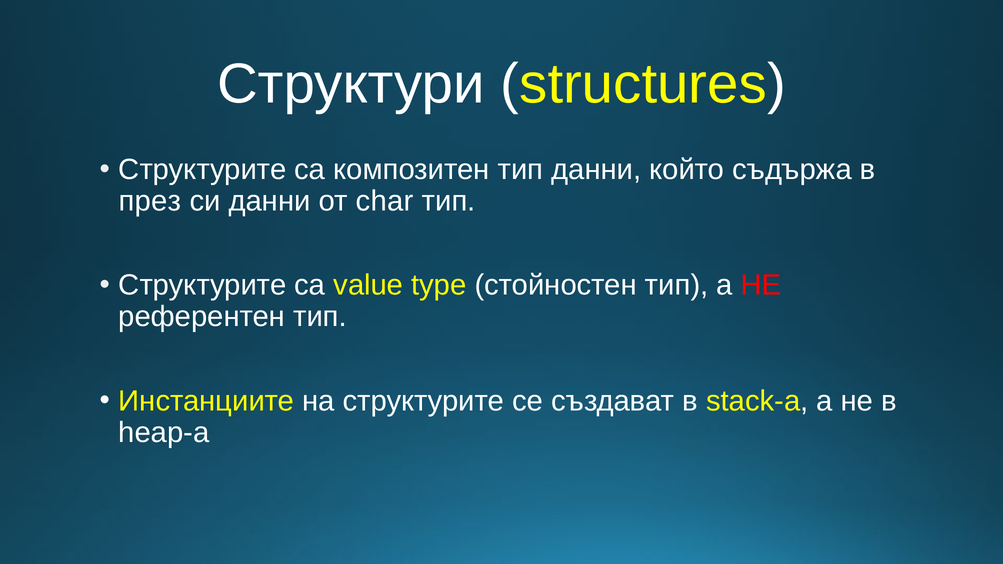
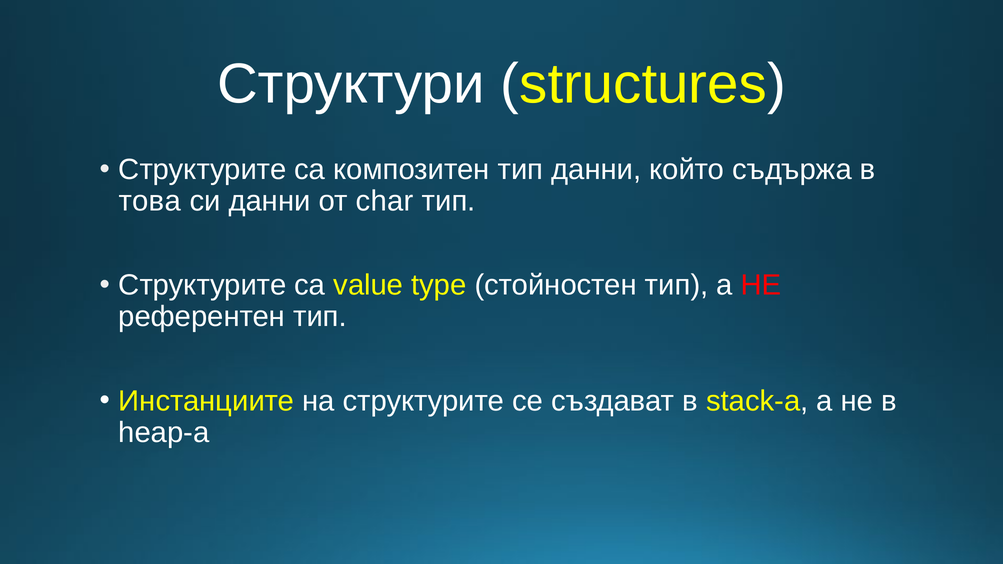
през: през -> това (150, 201)
